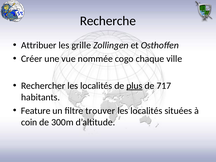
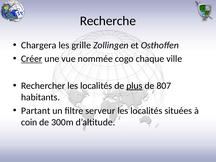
Attribuer: Attribuer -> Chargera (39, 45)
Créer underline: none -> present (32, 59)
717: 717 -> 807 (164, 86)
Feature: Feature -> Partant (36, 111)
trouver: trouver -> serveur (100, 111)
